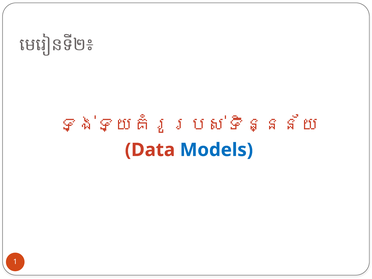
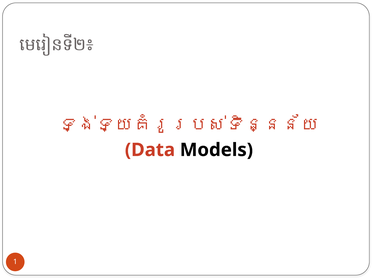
Models colour: blue -> black (216, 150)
